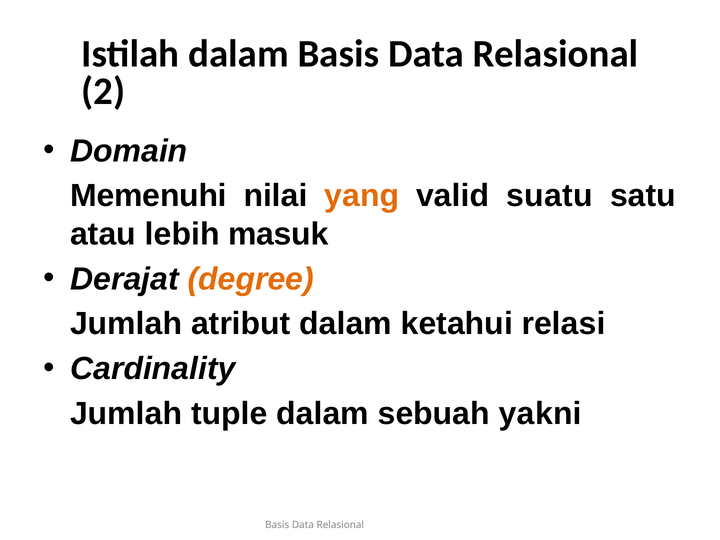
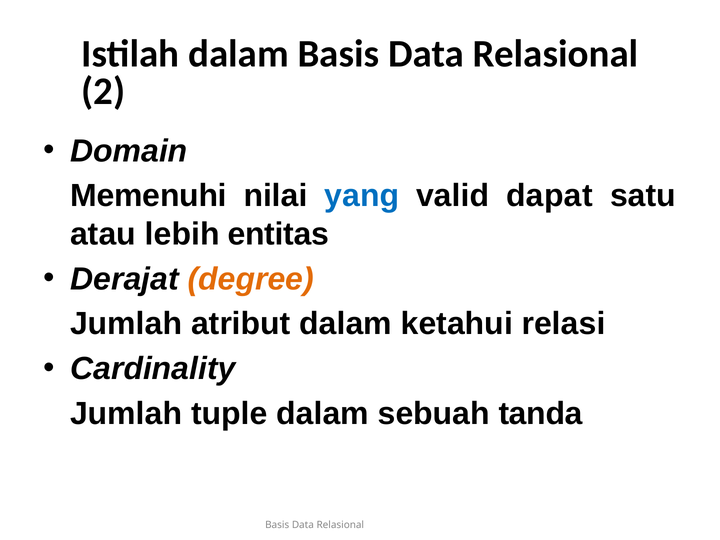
yang colour: orange -> blue (362, 196)
suatu: suatu -> dapat (549, 196)
masuk: masuk -> entitas (278, 234)
yakni: yakni -> tanda (541, 414)
